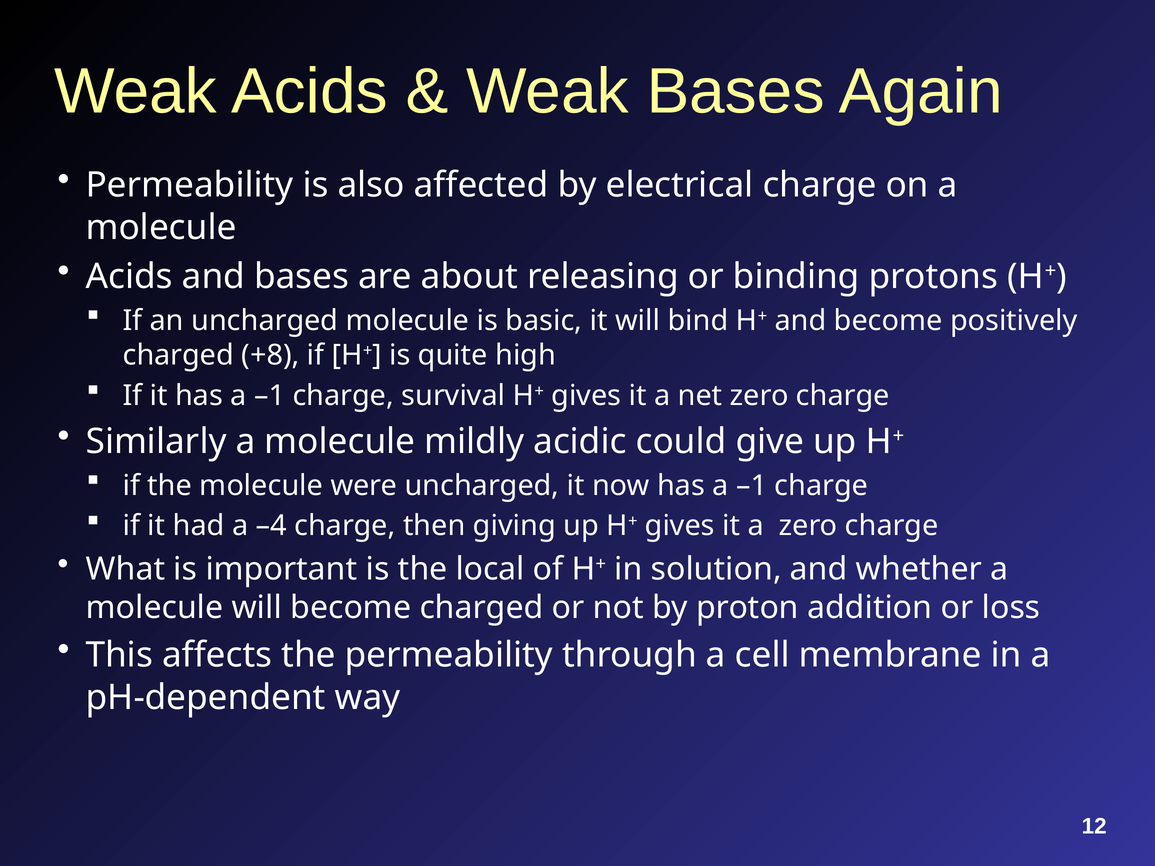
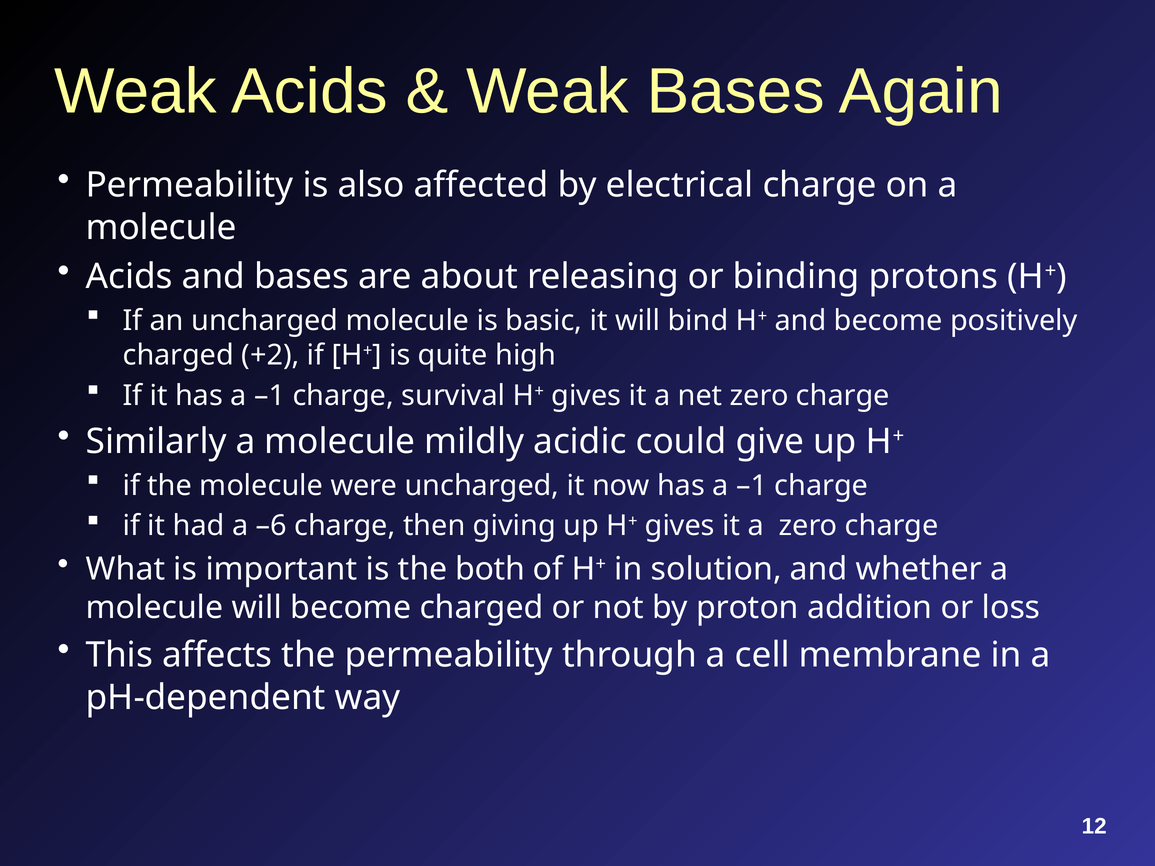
+8: +8 -> +2 (270, 355)
–4: –4 -> –6 (271, 526)
local: local -> both (490, 569)
